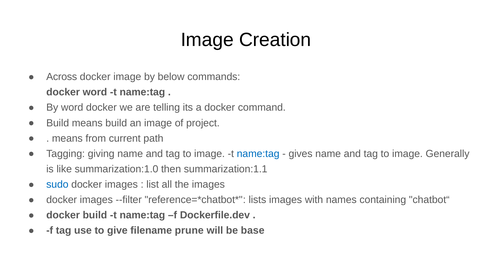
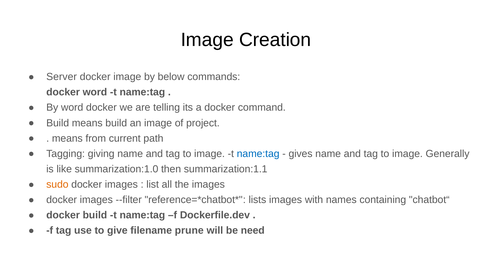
Across: Across -> Server (62, 77)
sudo colour: blue -> orange (57, 184)
base: base -> need (253, 230)
